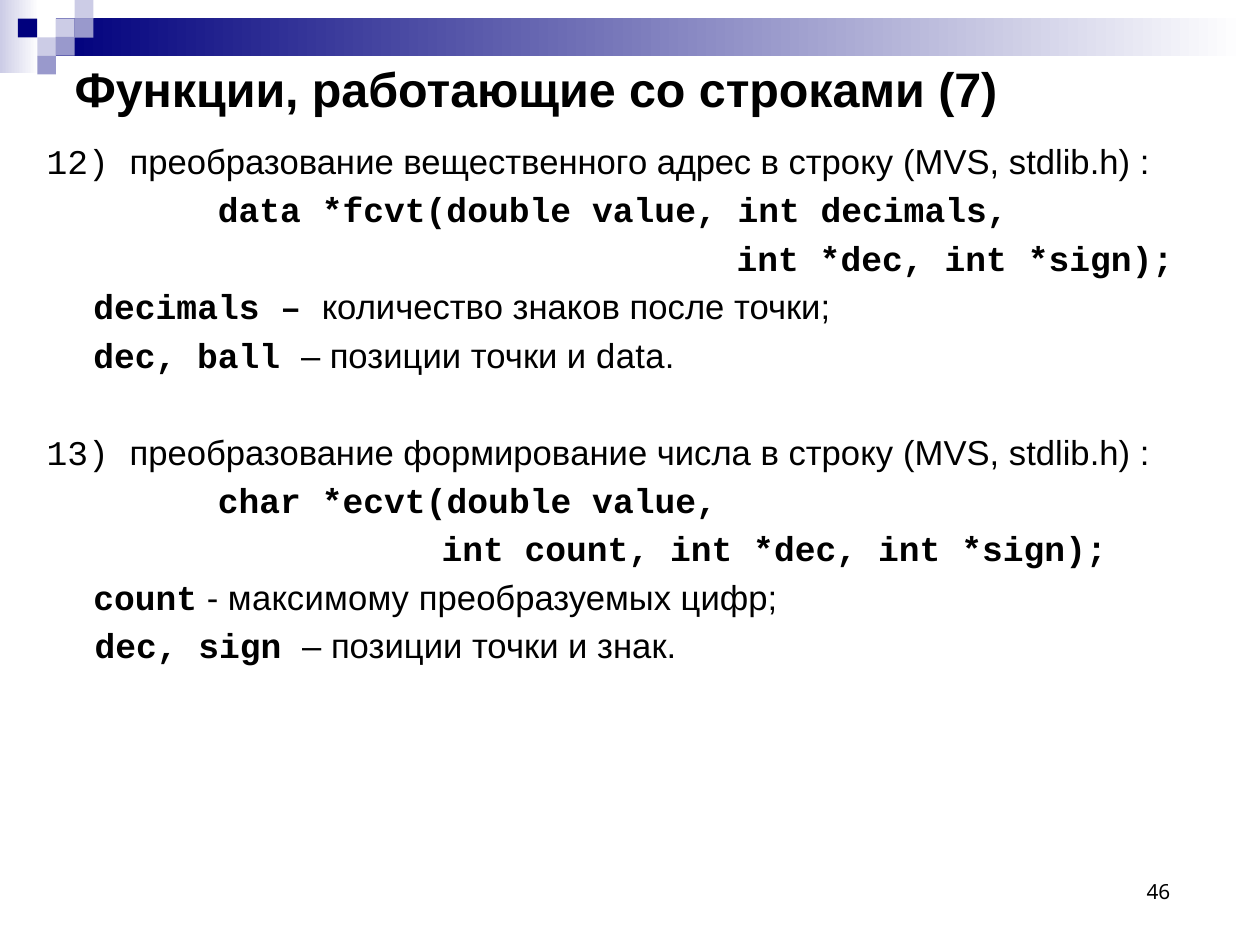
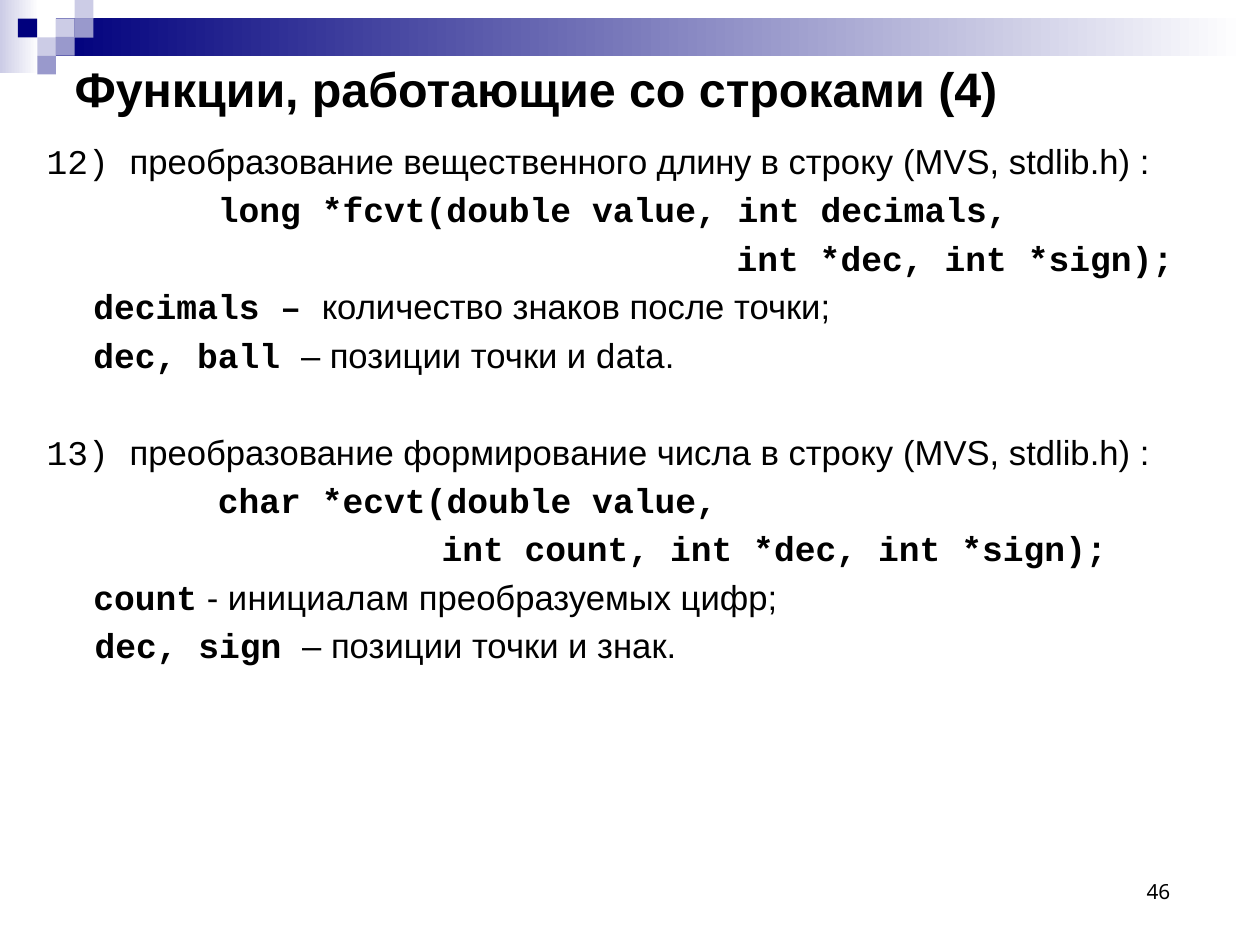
7: 7 -> 4 (968, 91)
адрес: адрес -> длину (704, 163)
data: data -> long (259, 211)
максимому: максимому -> инициалам (319, 599)
